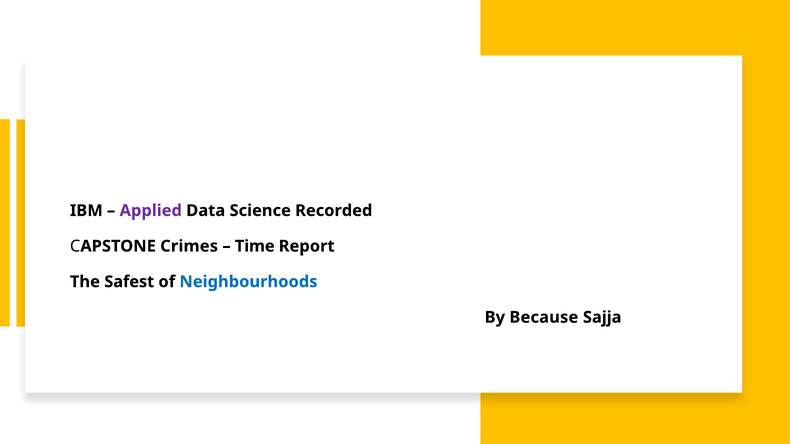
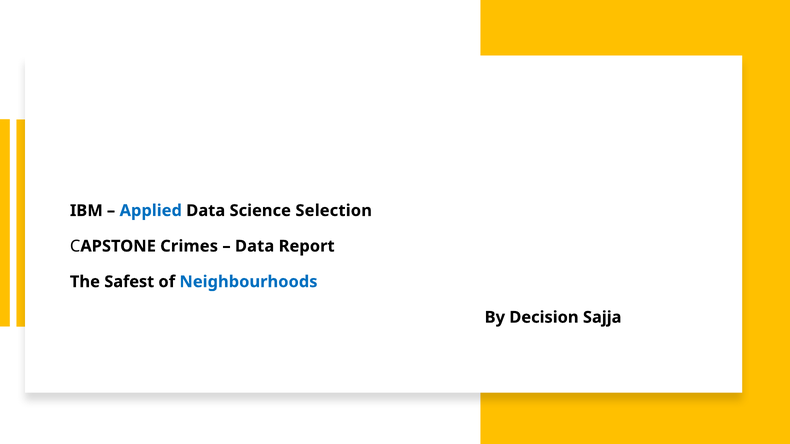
Applied colour: purple -> blue (151, 211)
Recorded: Recorded -> Selection (334, 211)
Time: Time -> Data (255, 246)
Because: Because -> Decision (544, 318)
